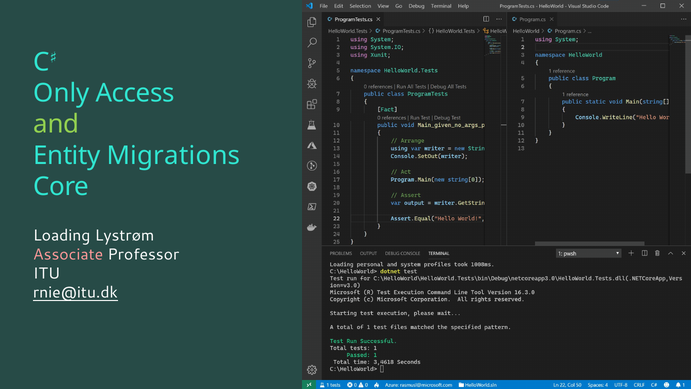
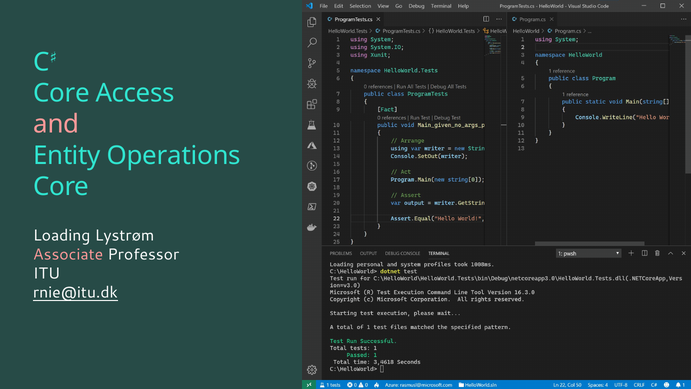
Only: Only -> Core (62, 93)
and colour: light green -> pink (56, 124)
Migrations: Migrations -> Operations (174, 155)
